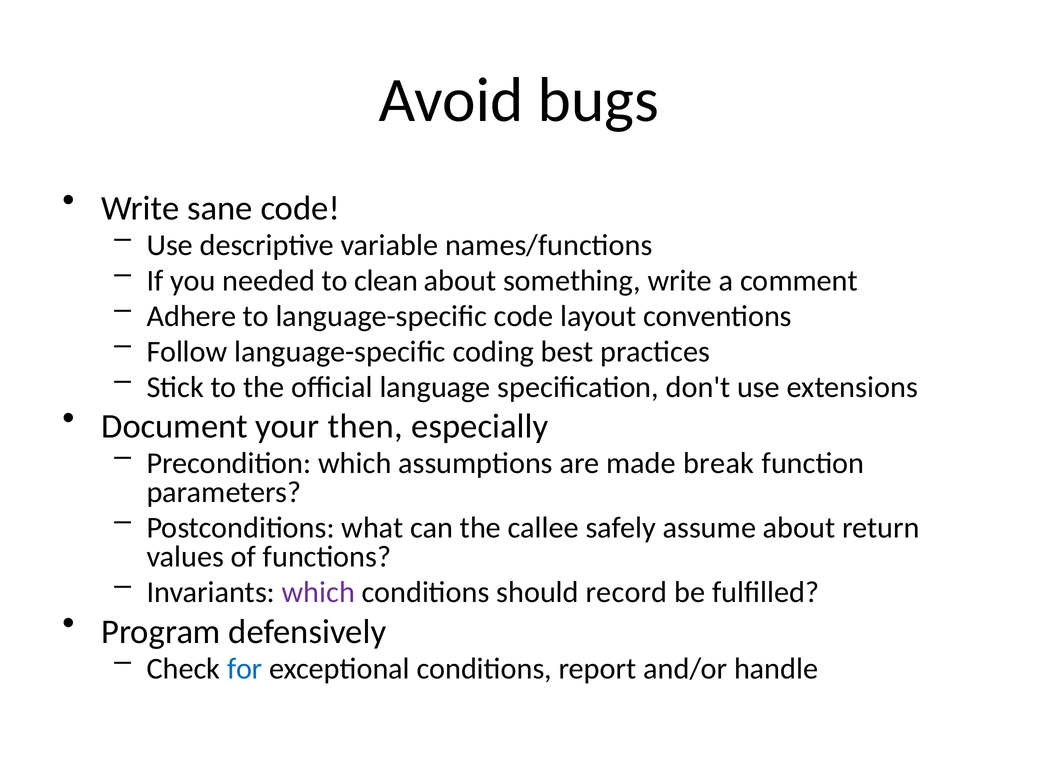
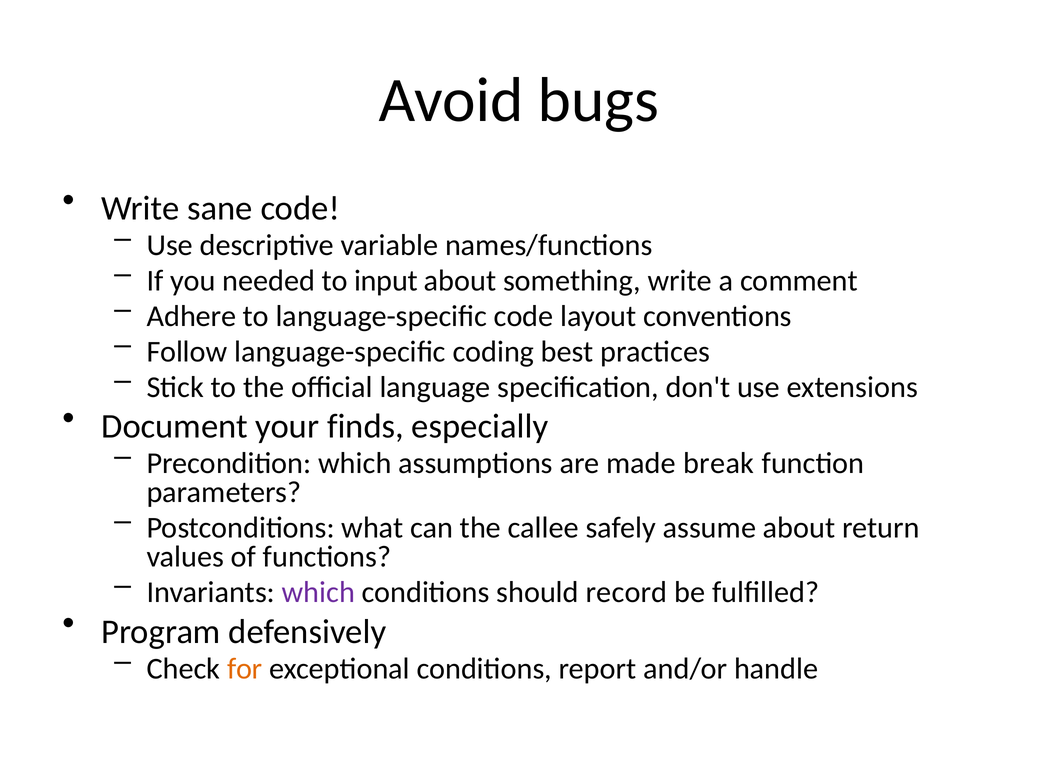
clean: clean -> input (386, 281)
then: then -> finds (365, 427)
for colour: blue -> orange (245, 669)
